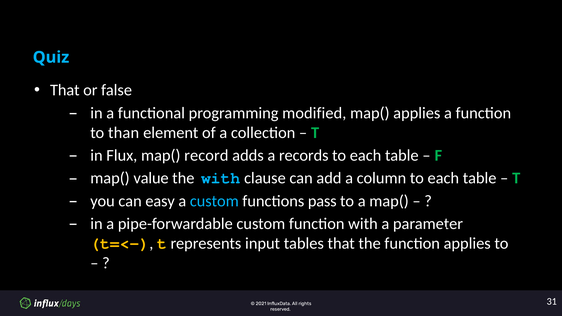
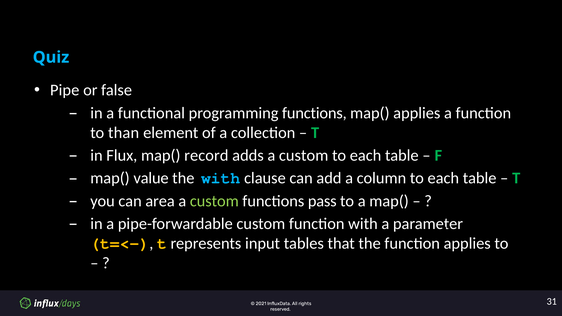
That: That -> Pipe (65, 90)
programming modified: modified -> functions (314, 113)
adds a records: records -> custom (304, 156)
easy: easy -> area (160, 201)
custom colour: light blue -> light green (214, 201)
